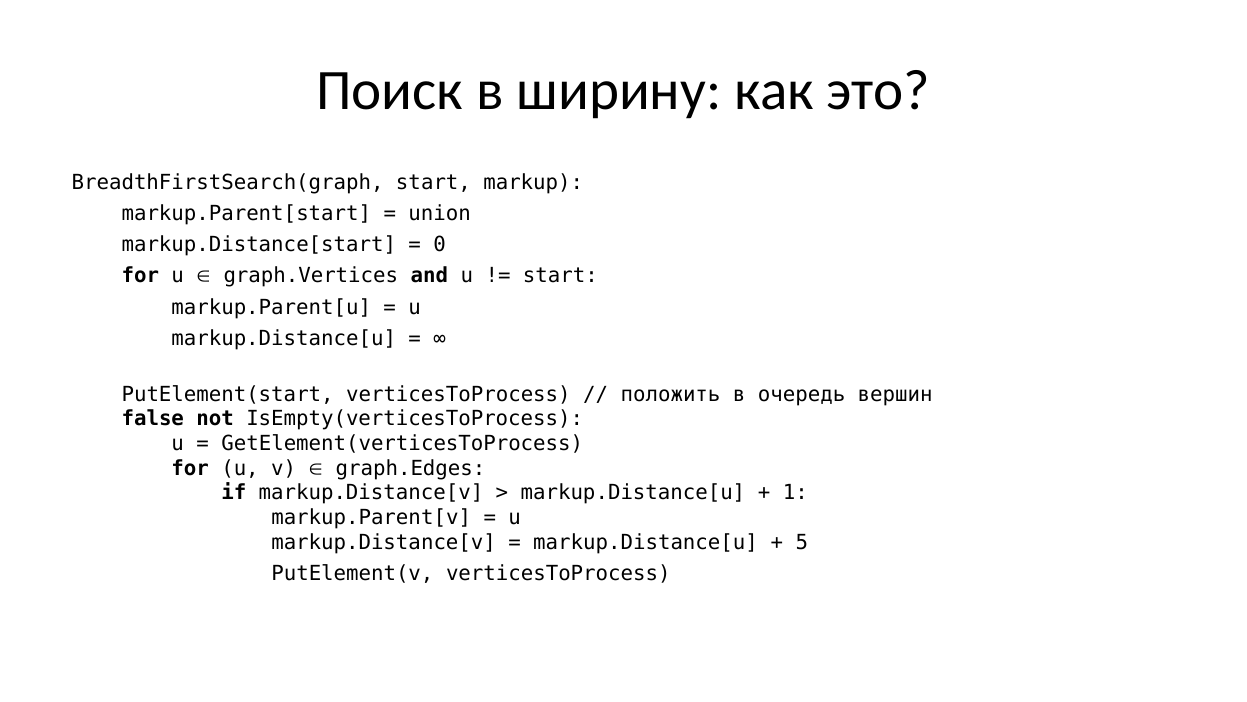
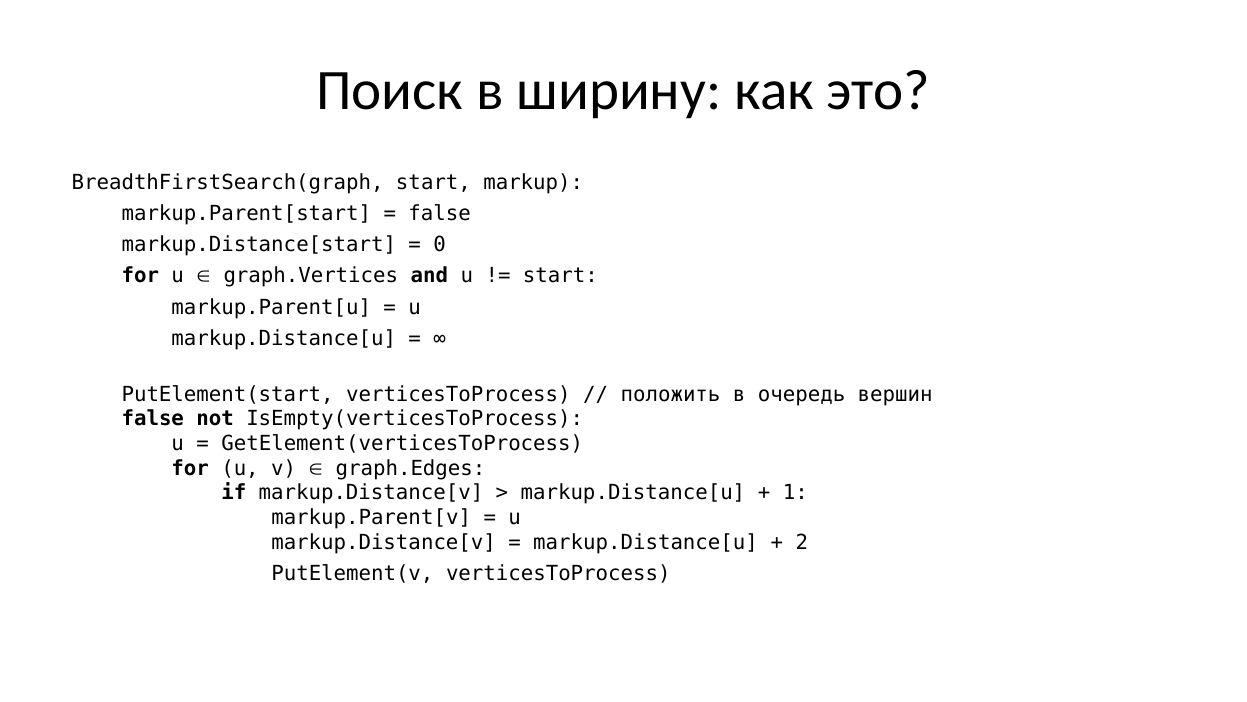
union: union -> false (440, 213)
5: 5 -> 2 (802, 542)
